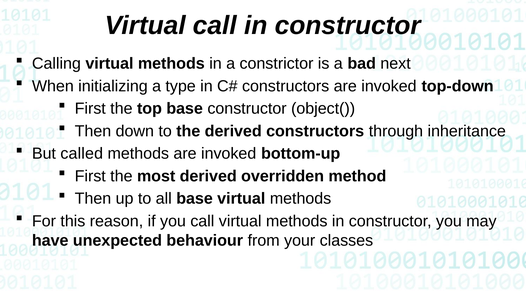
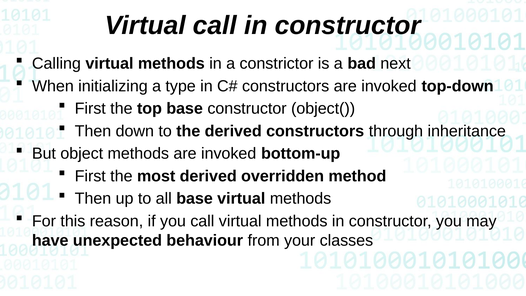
called: called -> object (82, 154)
